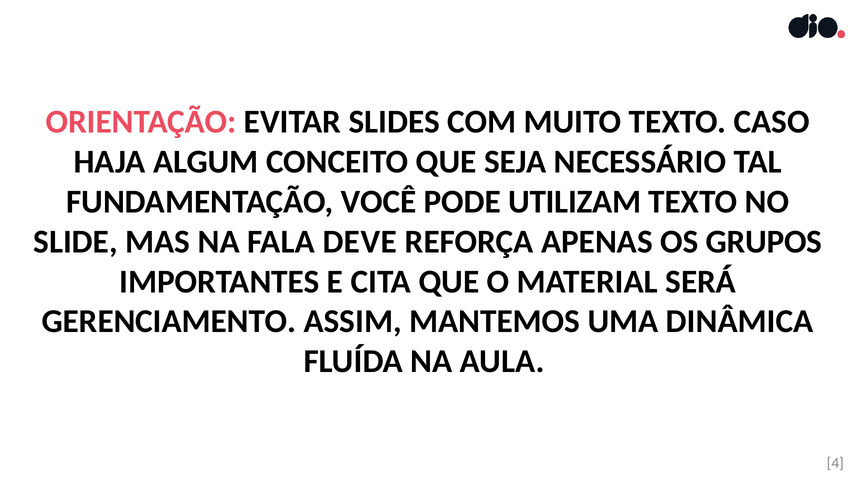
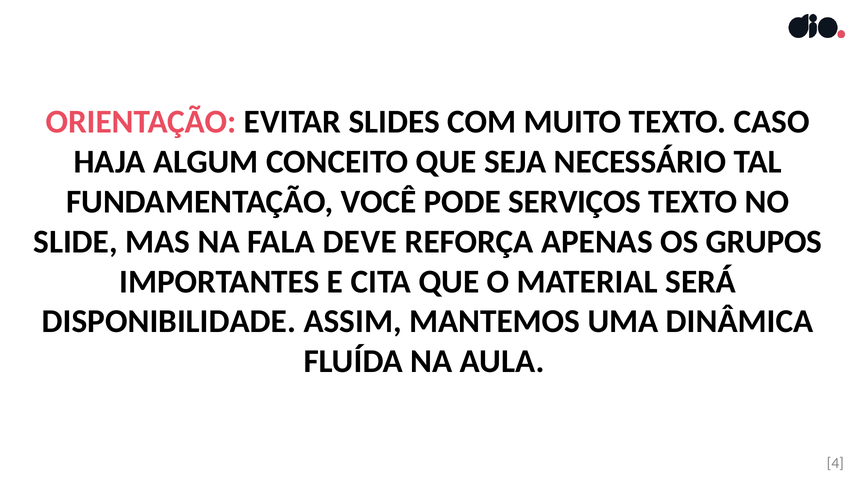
UTILIZAM: UTILIZAM -> SERVIÇOS (575, 202)
GERENCIAMENTO: GERENCIAMENTO -> DISPONIBILIDADE (169, 322)
